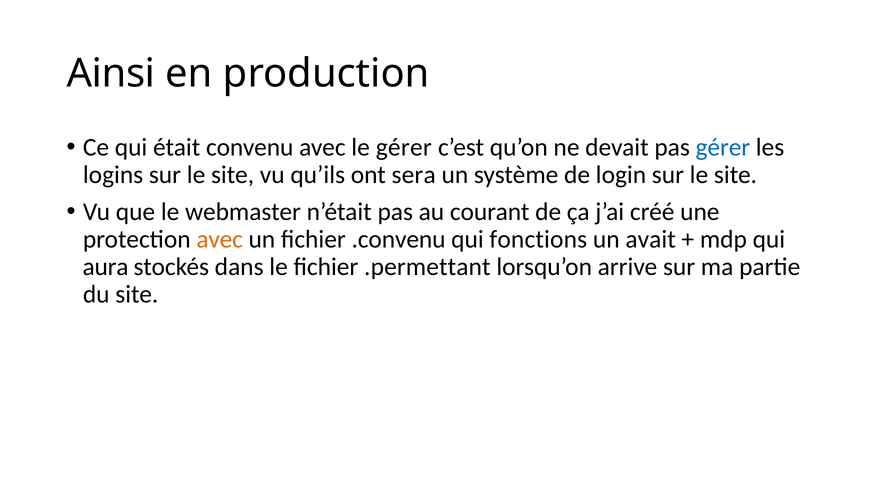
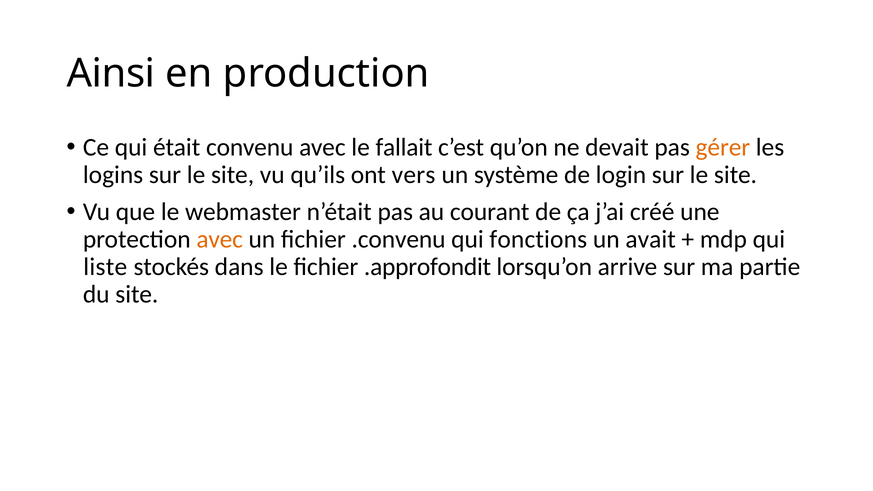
le gérer: gérer -> fallait (404, 148)
gérer colour: blue -> orange (723, 148)
sera: sera -> vers (414, 175)
aura: aura -> liste (105, 267)
.permettant: .permettant -> .approfondit (428, 267)
